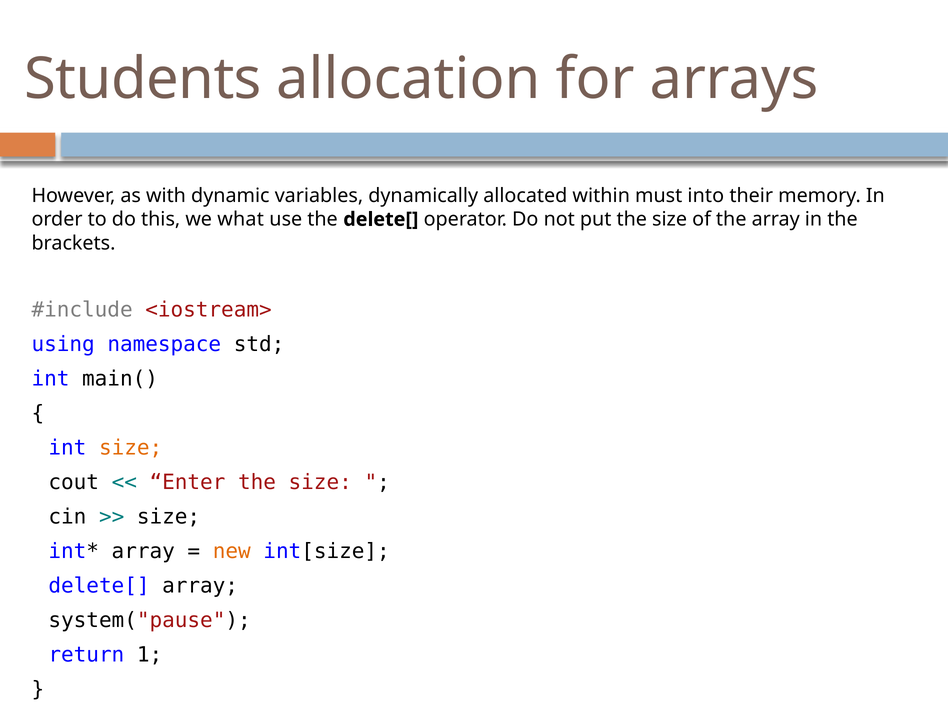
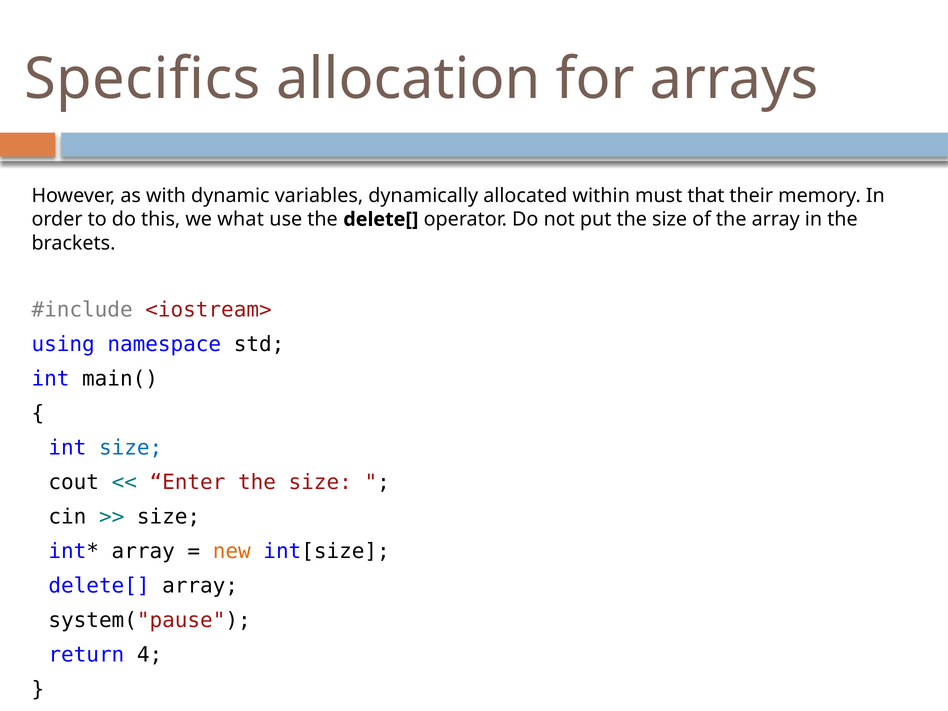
Students: Students -> Specifics (142, 79)
into: into -> that (706, 196)
size colour: orange -> blue (131, 448)
1: 1 -> 4 (150, 655)
